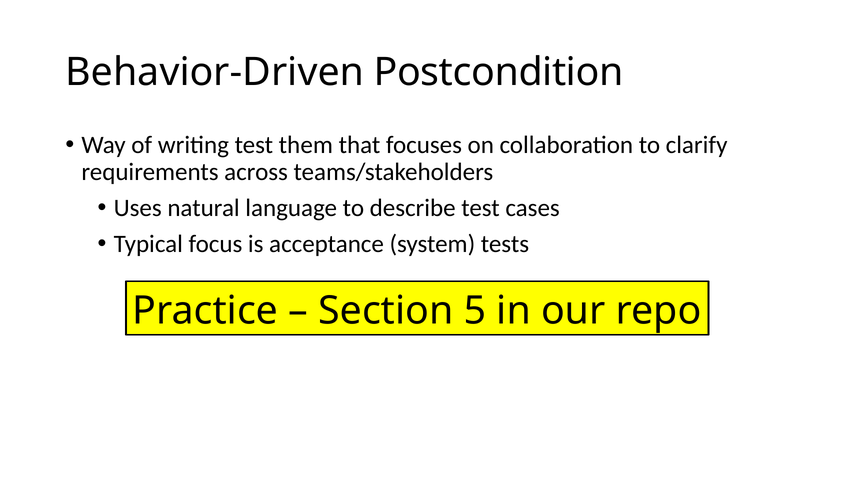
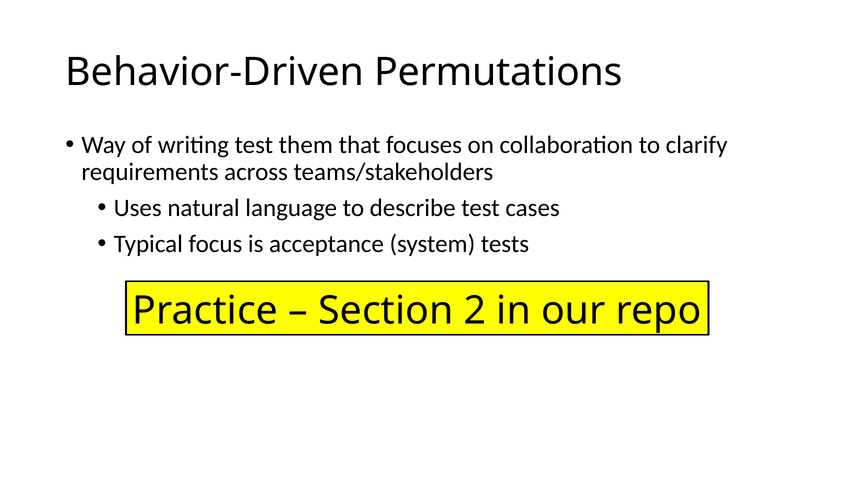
Postcondition: Postcondition -> Permutations (498, 72)
5: 5 -> 2 (475, 311)
